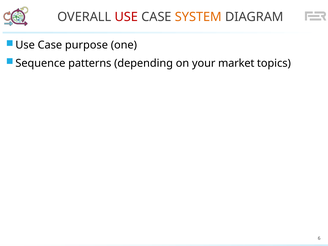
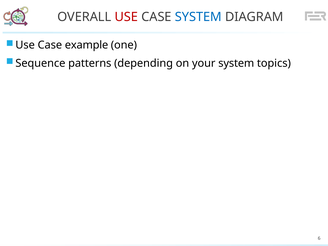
SYSTEM colour: orange -> blue (198, 17)
purpose: purpose -> example (87, 45)
your market: market -> system (236, 63)
